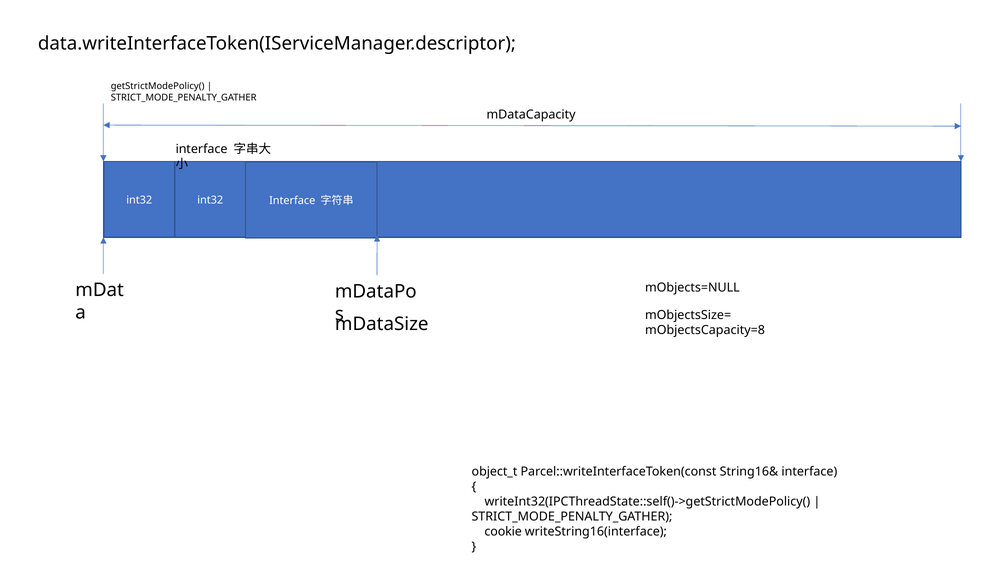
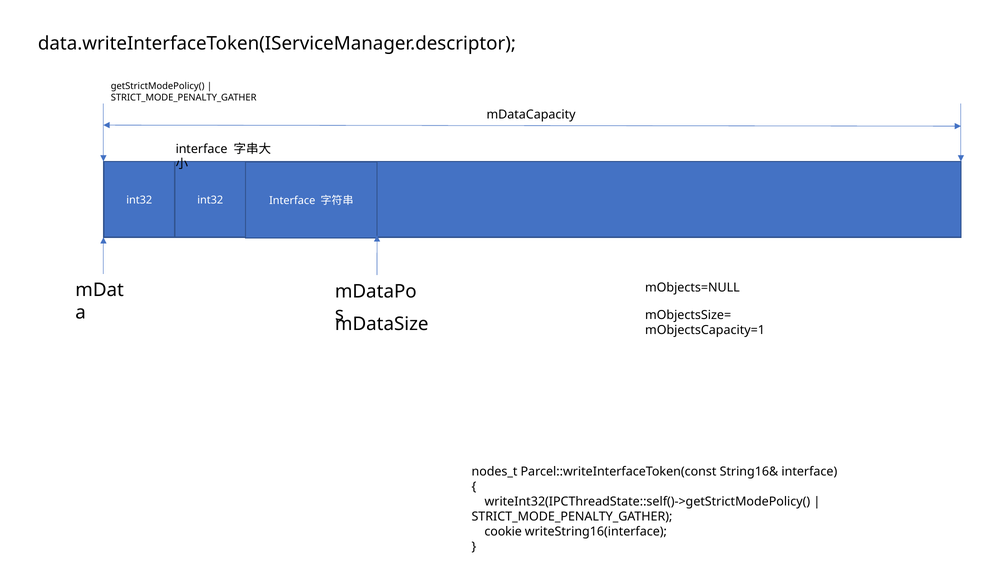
mObjectsCapacity=8: mObjectsCapacity=8 -> mObjectsCapacity=1 (705, 330)
object_t: object_t -> nodes_t (495, 472)
